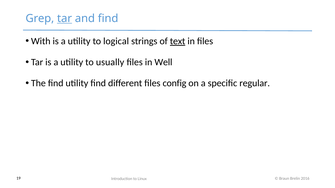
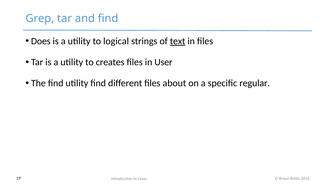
tar underline: present -> none (65, 18)
With: With -> Does (41, 41)
usually: usually -> creates (110, 62)
Well: Well -> User (163, 62)
config: config -> about (174, 83)
